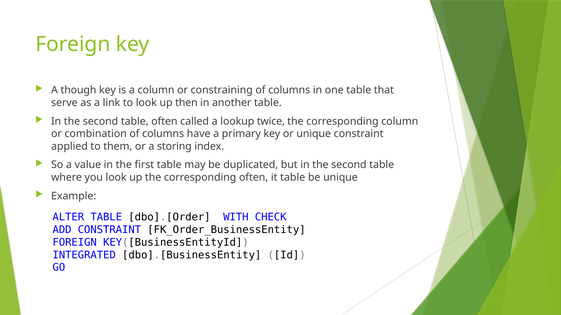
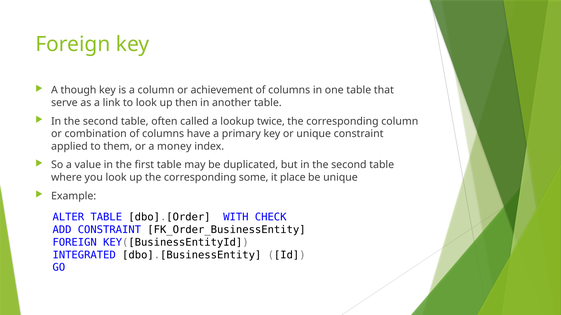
constraining: constraining -> achievement (222, 90)
storing: storing -> money (174, 147)
corresponding often: often -> some (254, 178)
it table: table -> place (293, 178)
